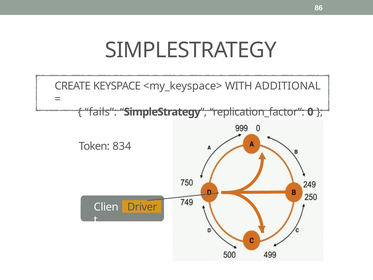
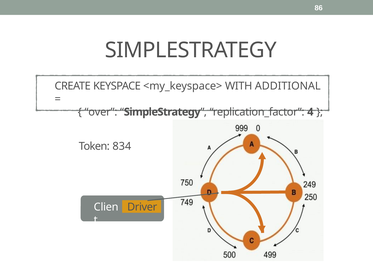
fails: fails -> over (101, 112)
0: 0 -> 4 (310, 112)
